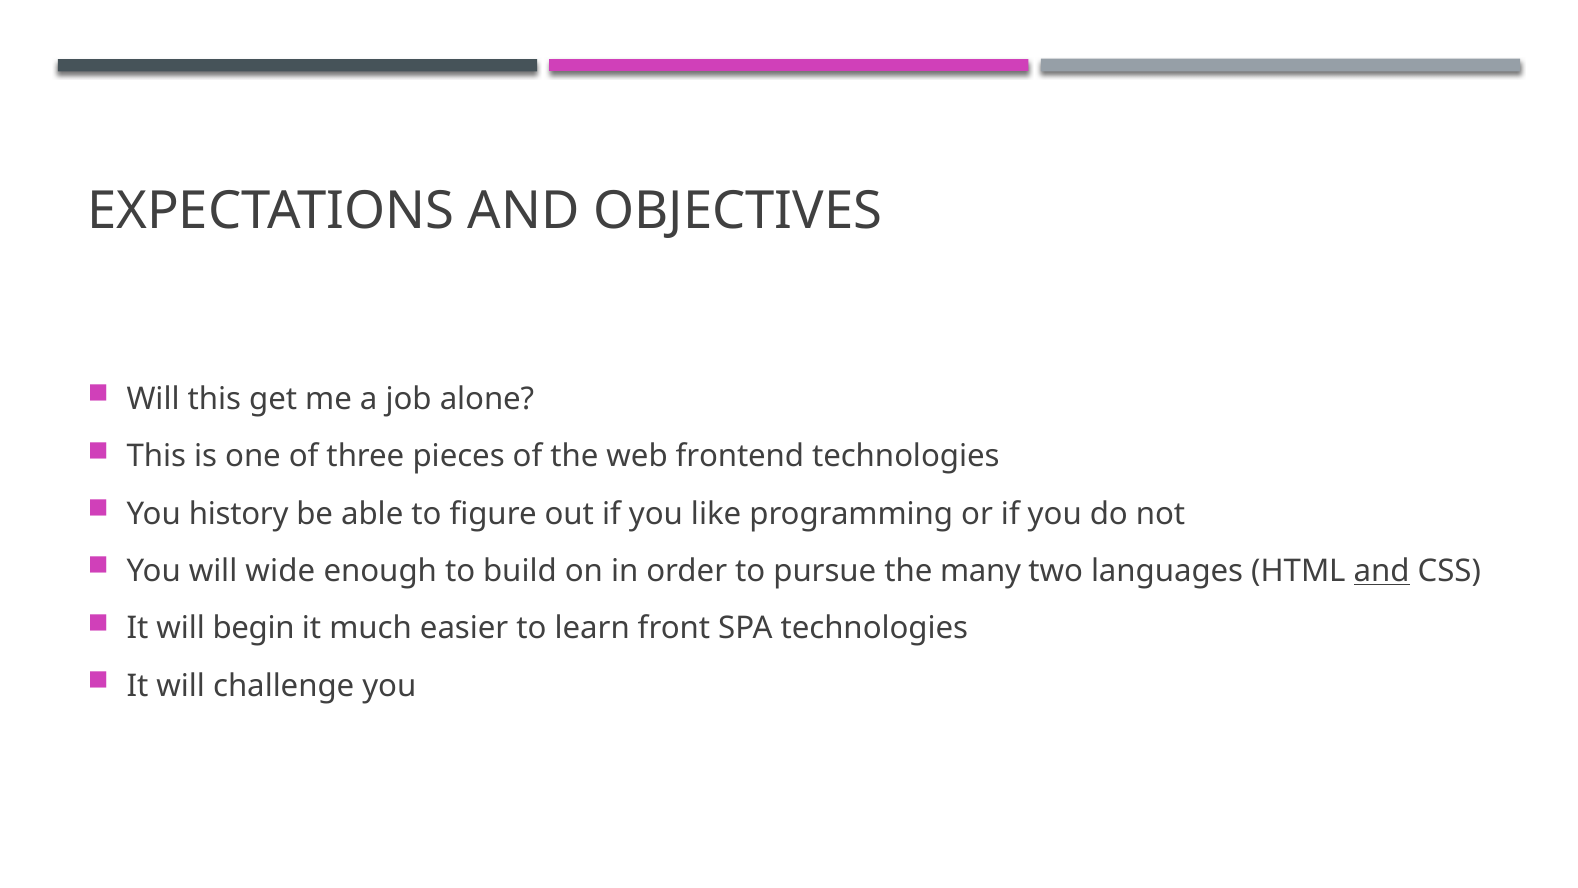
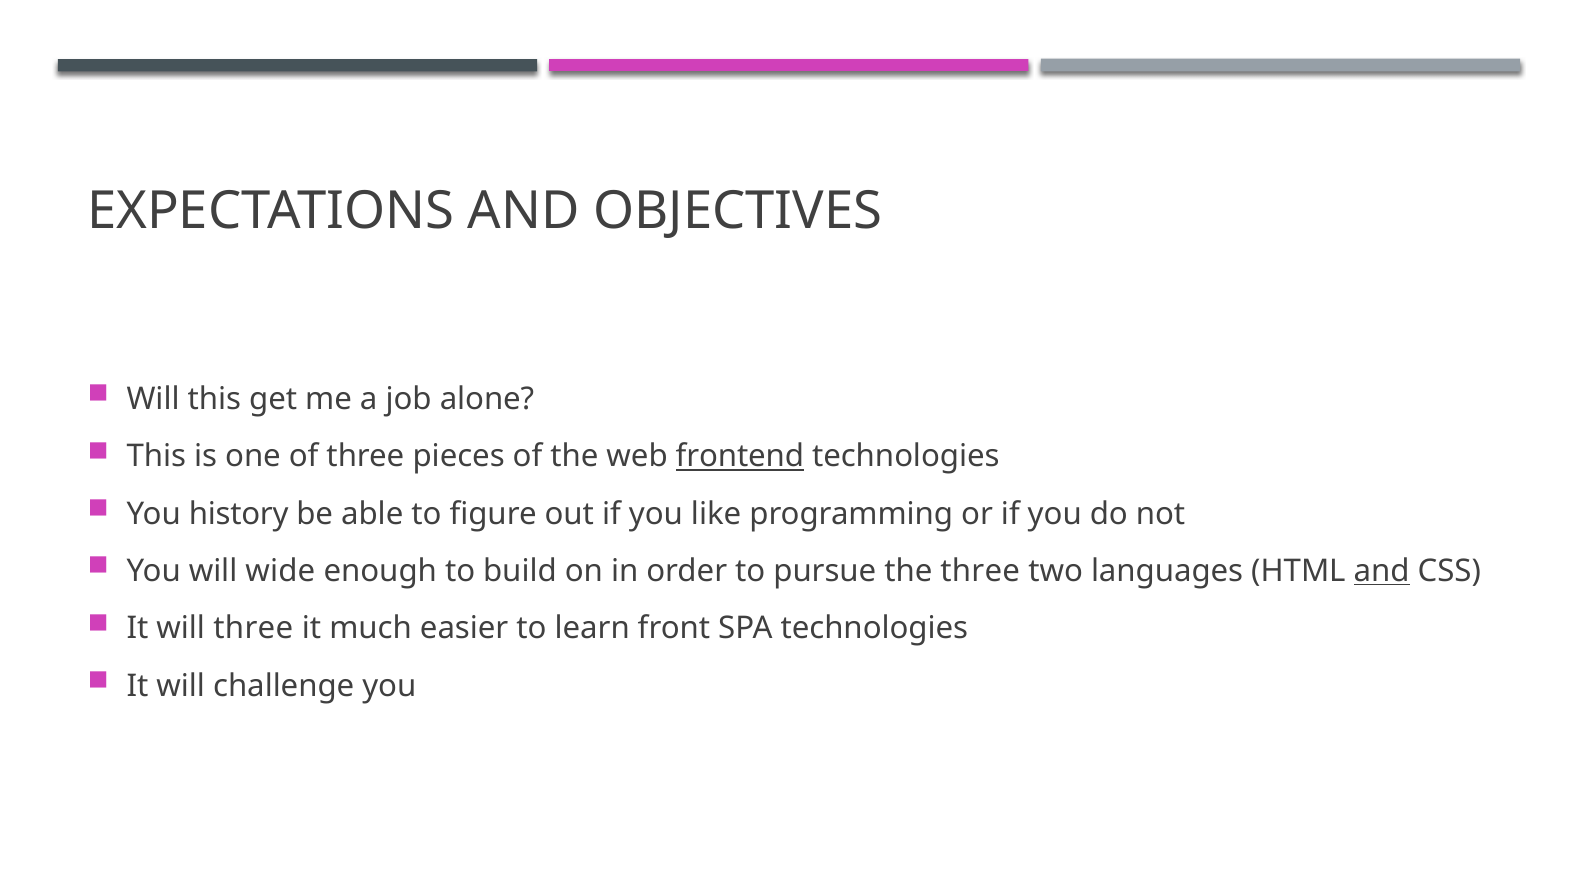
frontend underline: none -> present (740, 456)
the many: many -> three (980, 571)
will begin: begin -> three (253, 628)
